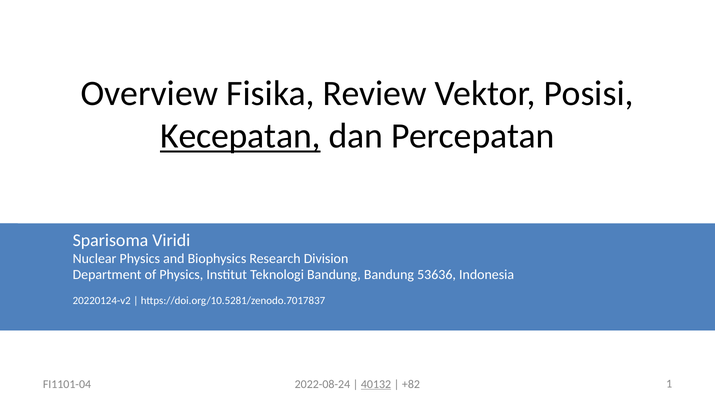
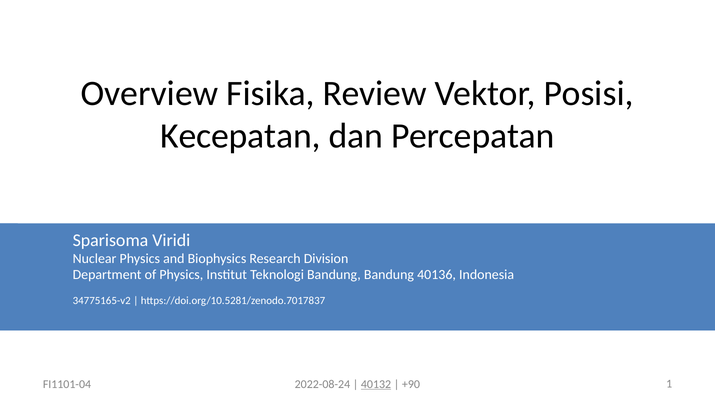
Kecepatan underline: present -> none (240, 136)
53636: 53636 -> 40136 (437, 275)
20220124-v2: 20220124-v2 -> 34775165-v2 (102, 301)
+82: +82 -> +90 (411, 384)
